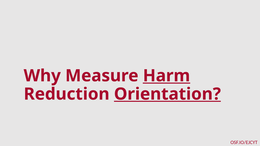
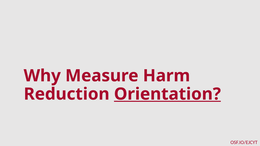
Harm underline: present -> none (166, 76)
